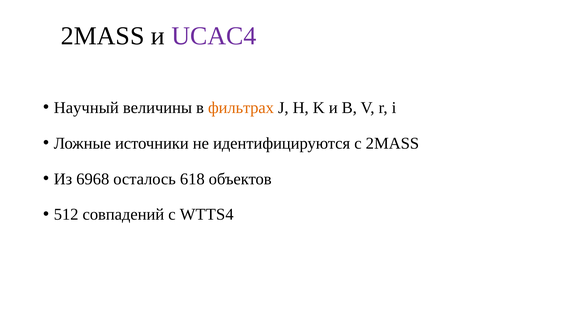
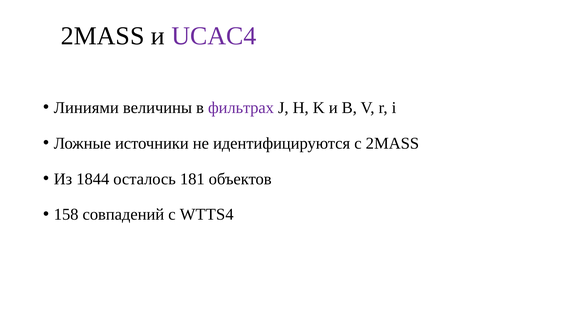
Научный: Научный -> Линиями (86, 108)
фильтрах colour: orange -> purple (241, 108)
6968: 6968 -> 1844 (93, 179)
618: 618 -> 181 (192, 179)
512: 512 -> 158 (66, 215)
